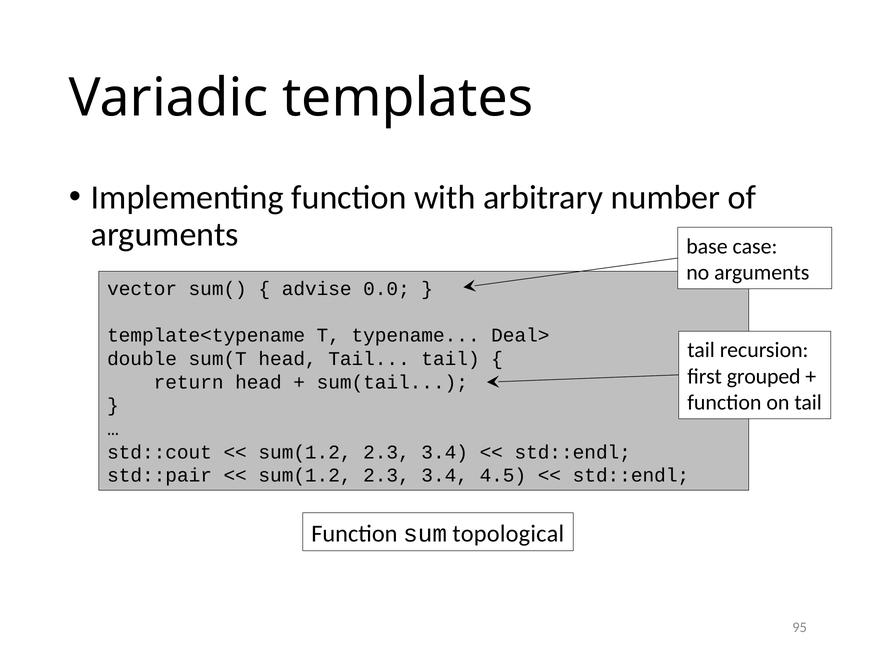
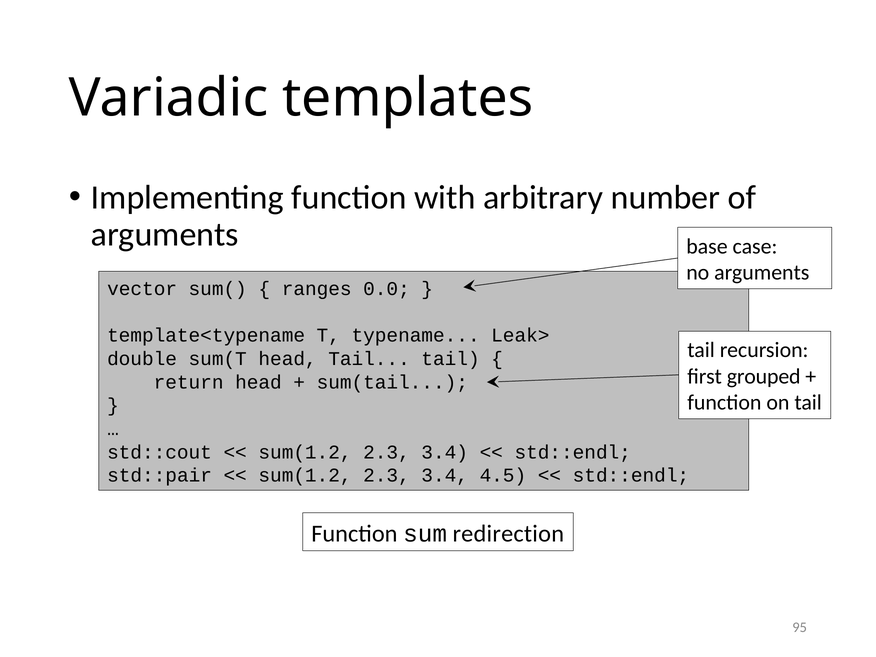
advise: advise -> ranges (317, 289)
Deal>: Deal> -> Leak> (520, 335)
topological: topological -> redirection (508, 533)
